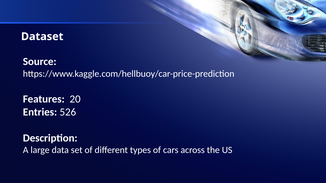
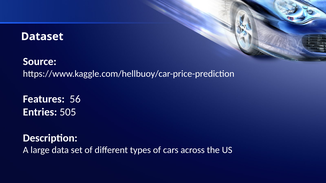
20: 20 -> 56 (75, 99)
526: 526 -> 505 (68, 112)
